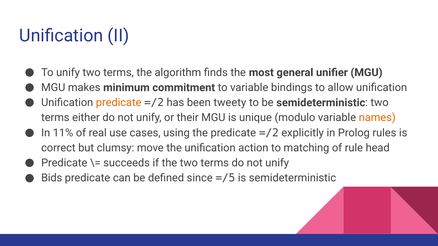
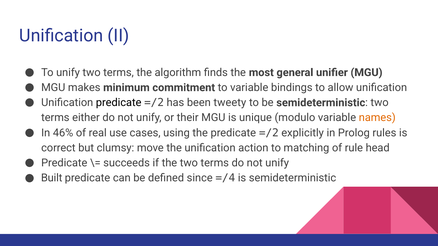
predicate colour: orange -> black (119, 103)
11%: 11% -> 46% (63, 133)
Bids: Bids -> Built (52, 178)
=/5: =/5 -> =/4 (225, 178)
